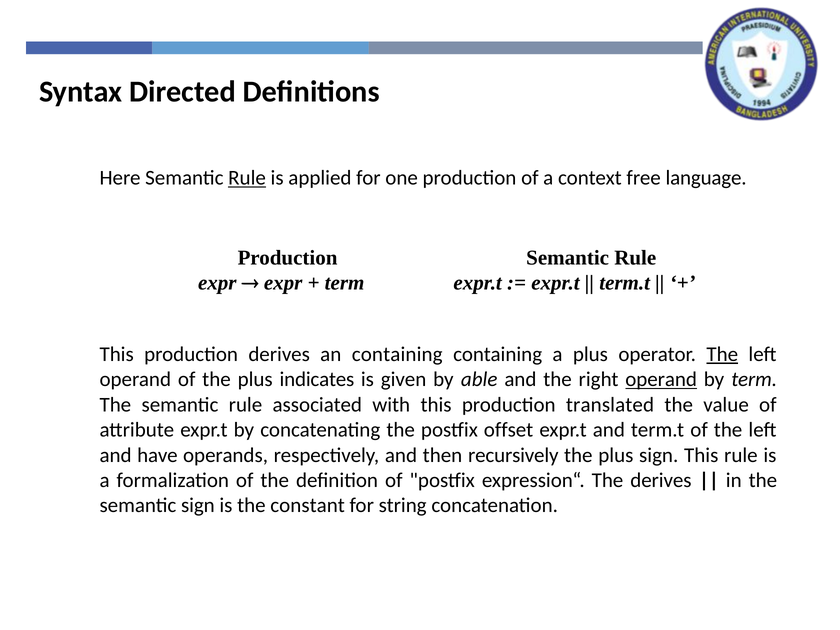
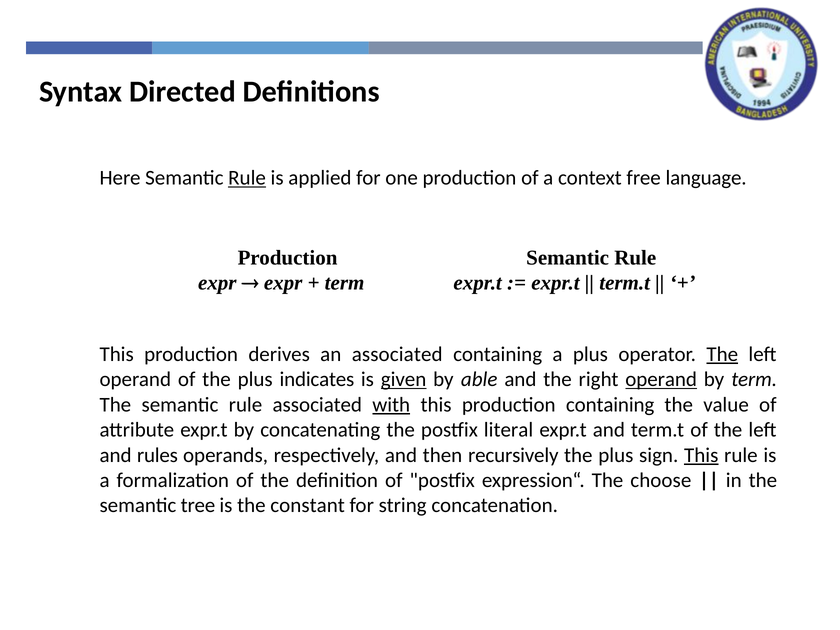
an containing: containing -> associated (397, 354)
given underline: none -> present (404, 380)
with underline: none -> present (391, 405)
production translated: translated -> containing (610, 405)
offset: offset -> literal (509, 430)
have: have -> rules (157, 455)
This underline: none -> present (701, 455)
The derives: derives -> choose (661, 480)
semantic sign: sign -> tree (198, 506)
